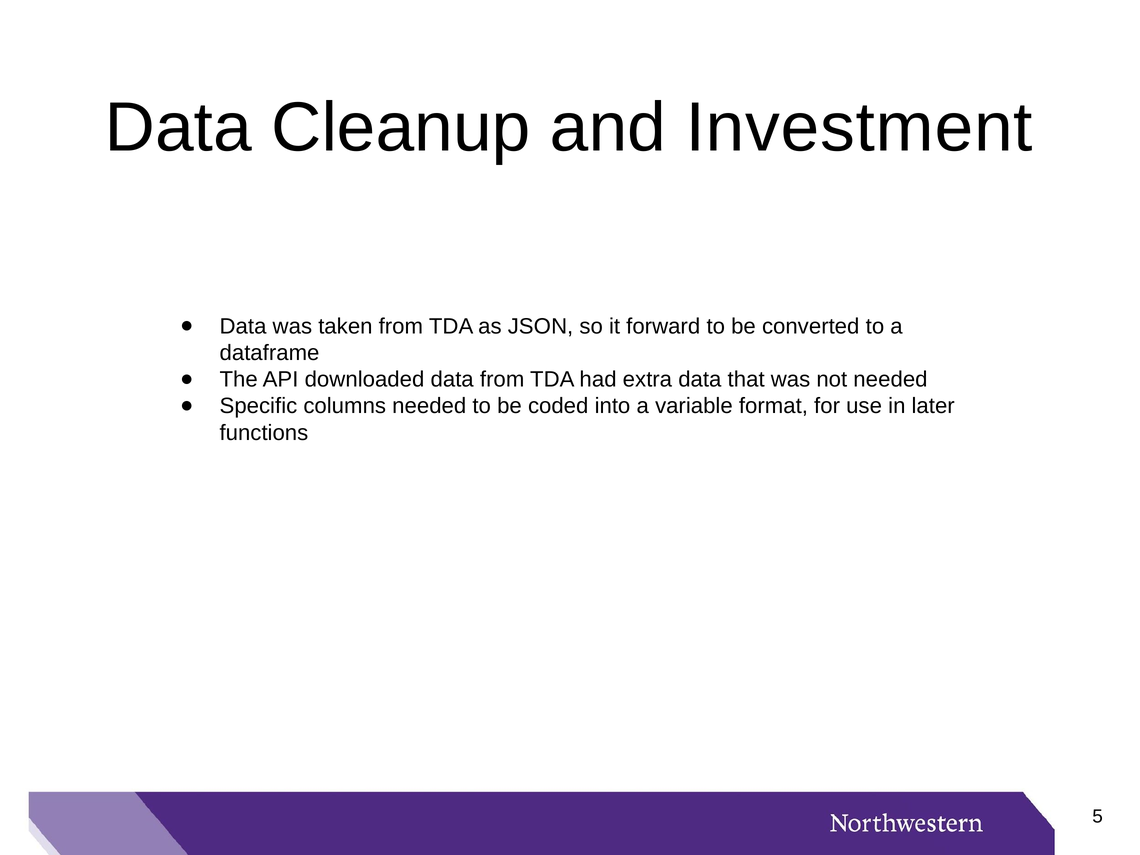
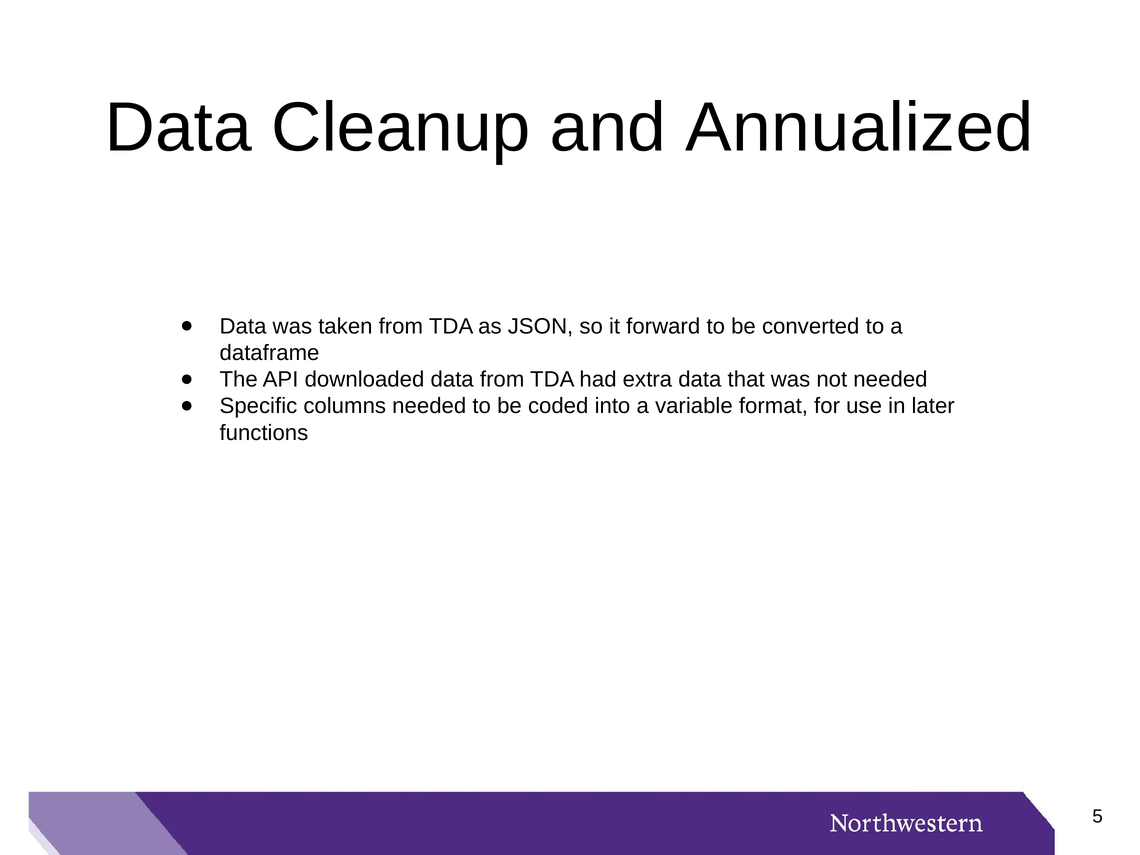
Investment: Investment -> Annualized (859, 128)
